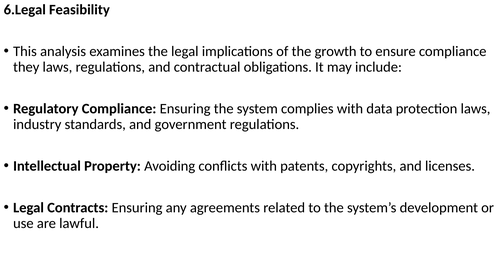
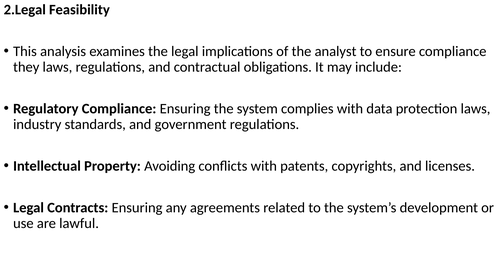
6.Legal: 6.Legal -> 2.Legal (25, 10)
growth: growth -> analyst (336, 51)
